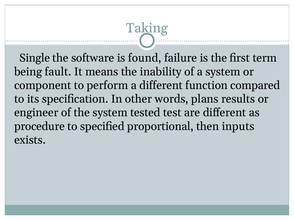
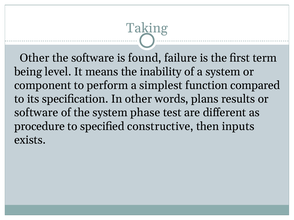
Single: Single -> Other (35, 58)
fault: fault -> level (58, 72)
a different: different -> simplest (161, 85)
engineer: engineer -> software (36, 113)
tested: tested -> phase (145, 113)
proportional: proportional -> constructive (160, 127)
